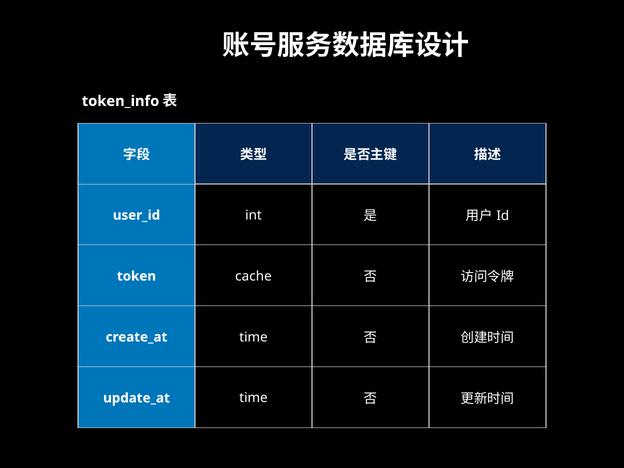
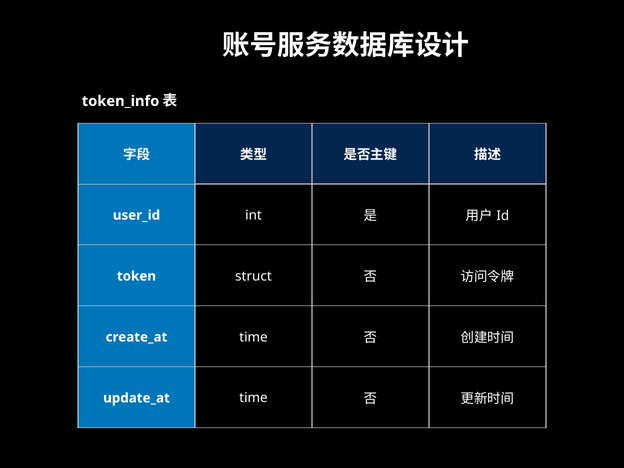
cache: cache -> struct (253, 276)
